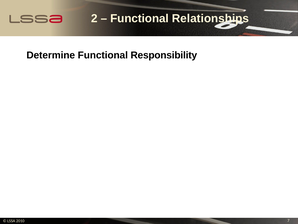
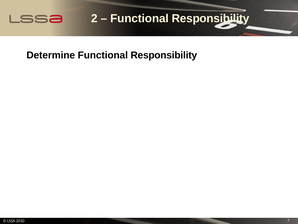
Relationships: Relationships -> Responsibility (211, 18)
